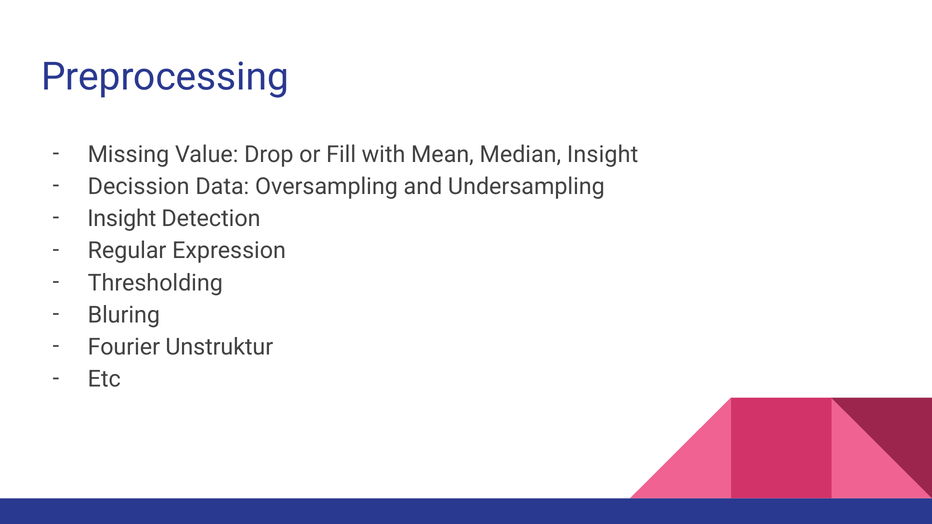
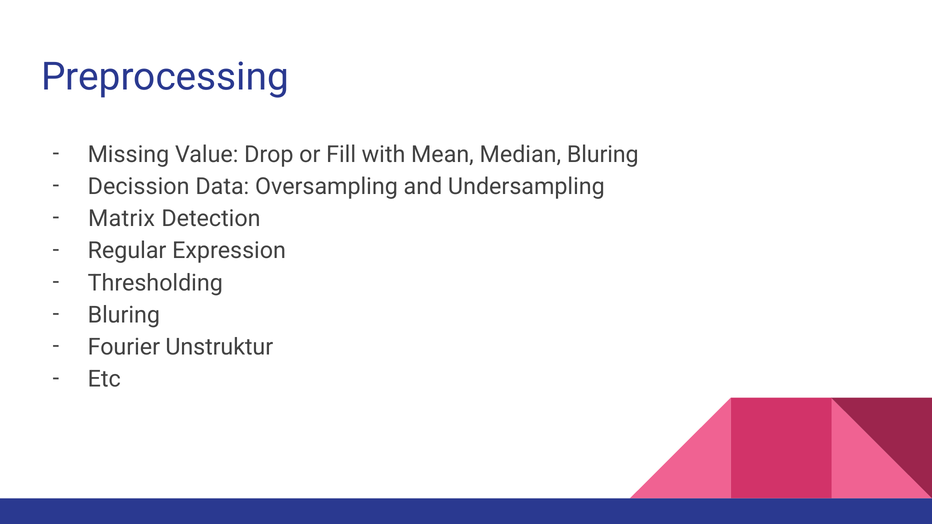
Median Insight: Insight -> Bluring (603, 154)
Insight: Insight -> Matrix (122, 219)
